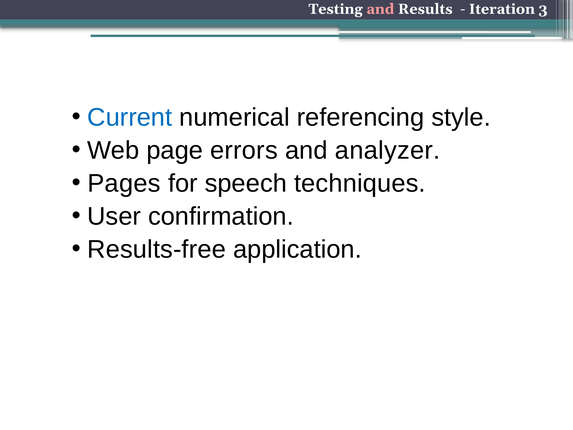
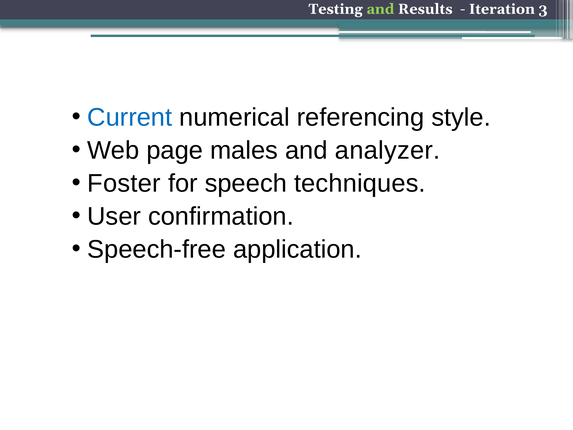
and colour: pink -> light green (380, 9)
errors: errors -> males (244, 150)
Pages: Pages -> Foster (124, 183)
Results-free: Results-free -> Speech-free (157, 249)
